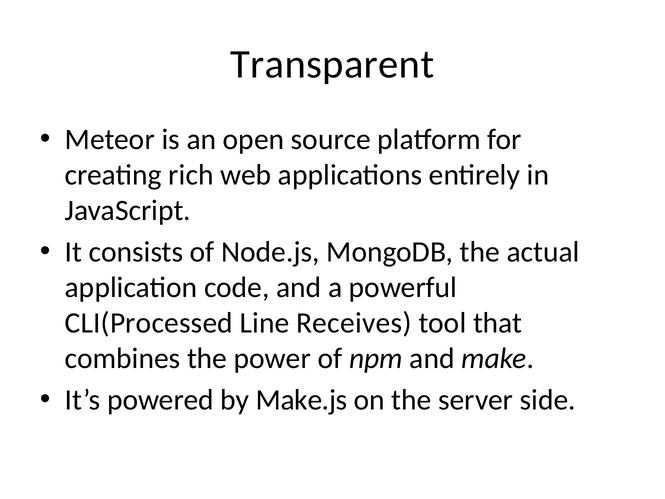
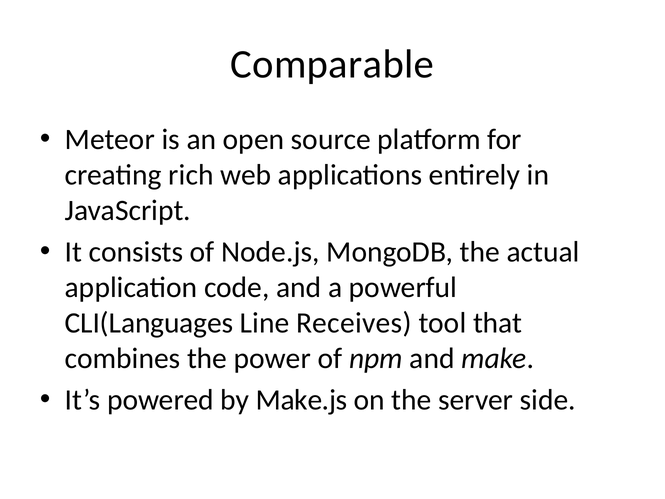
Transparent: Transparent -> Comparable (332, 64)
CLI(Processed: CLI(Processed -> CLI(Languages (149, 323)
